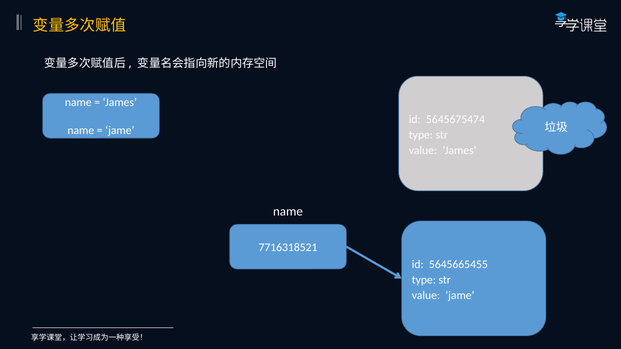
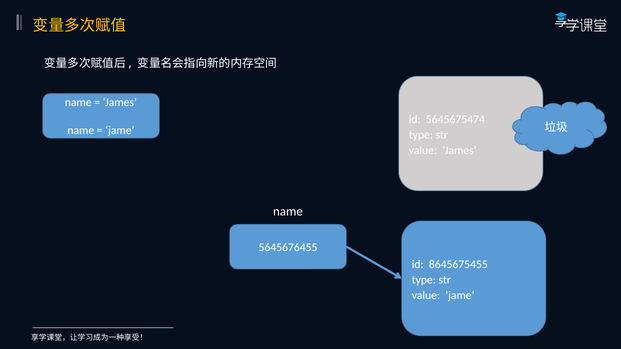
7716318521: 7716318521 -> 5645676455 (288, 248)
5645665455: 5645665455 -> 8645675455 (458, 265)
